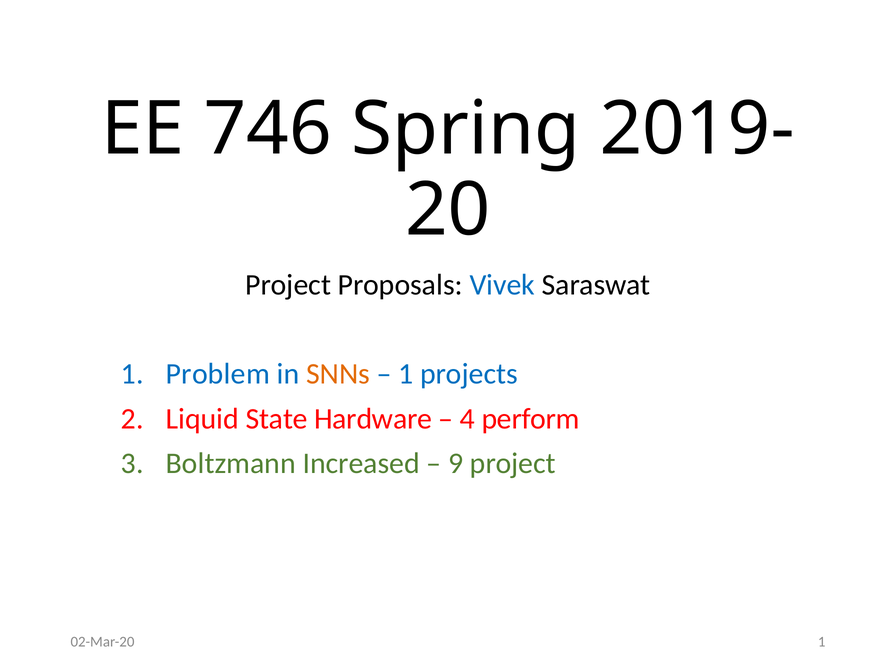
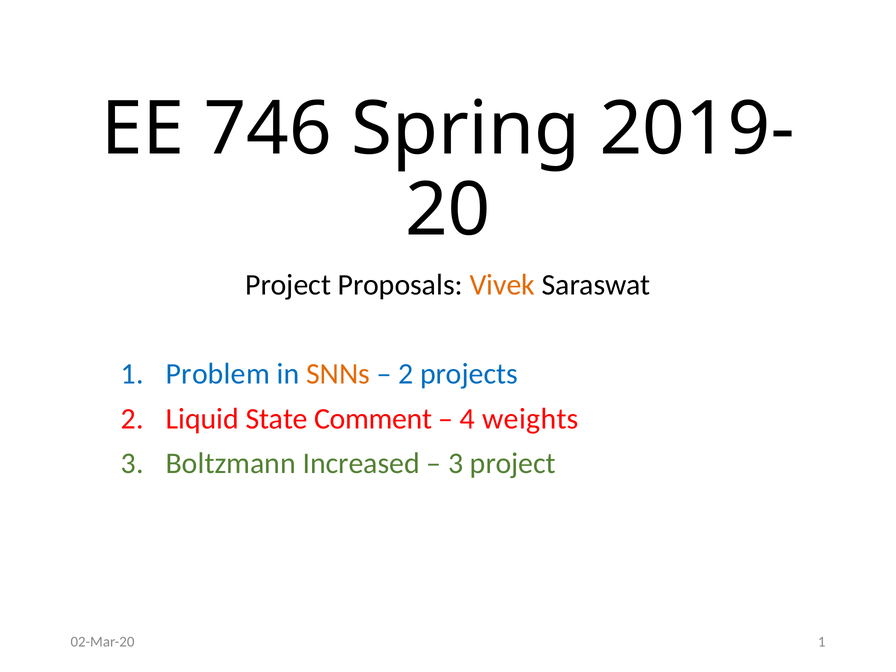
Vivek colour: blue -> orange (502, 285)
1: 1 -> 2 (406, 374)
Hardware: Hardware -> Comment (373, 419)
perform: perform -> weights (530, 419)
9: 9 -> 3 (456, 464)
